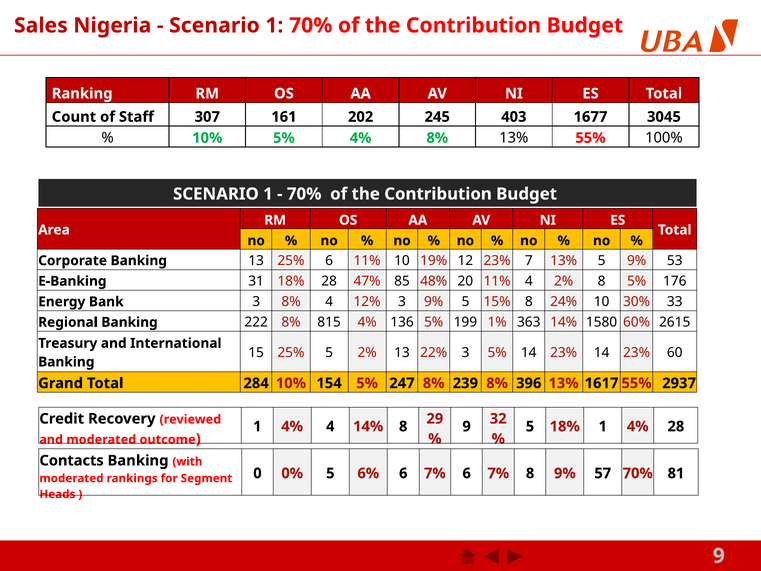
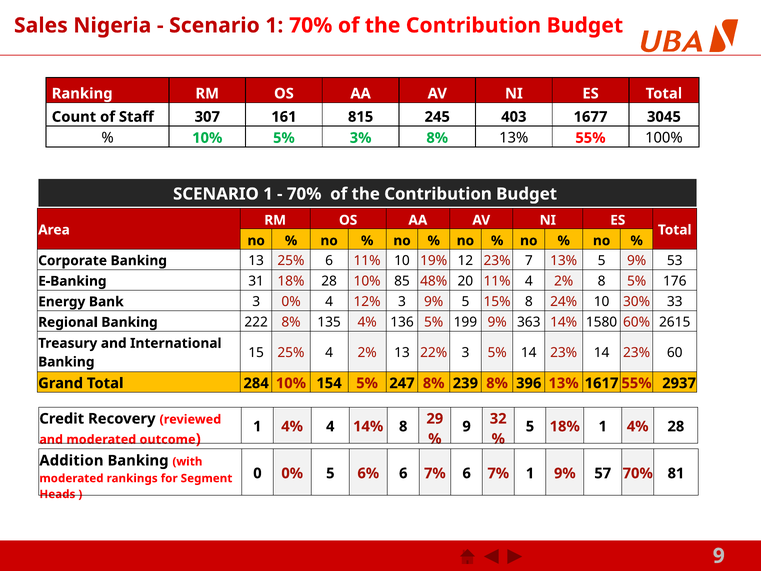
202: 202 -> 815 (361, 117)
5% 4%: 4% -> 3% (361, 138)
28 47%: 47% -> 10% (367, 281)
3 8%: 8% -> 0% (291, 302)
815: 815 -> 135 (329, 322)
199 1%: 1% -> 9% (497, 322)
25% 5: 5 -> 4 (329, 352)
Contacts: Contacts -> Addition (71, 460)
7% 8: 8 -> 1 (530, 473)
